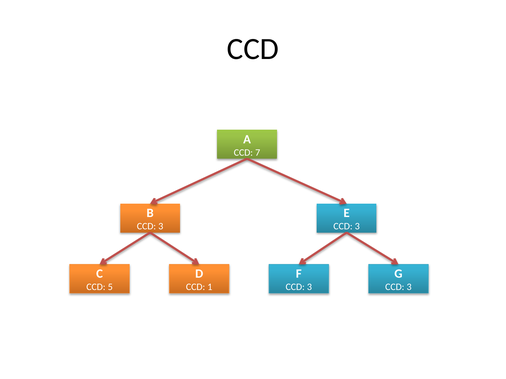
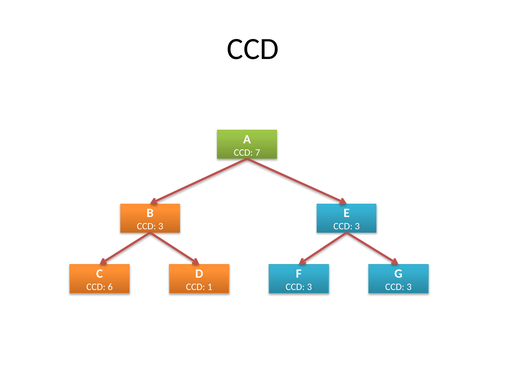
5: 5 -> 6 (110, 287)
